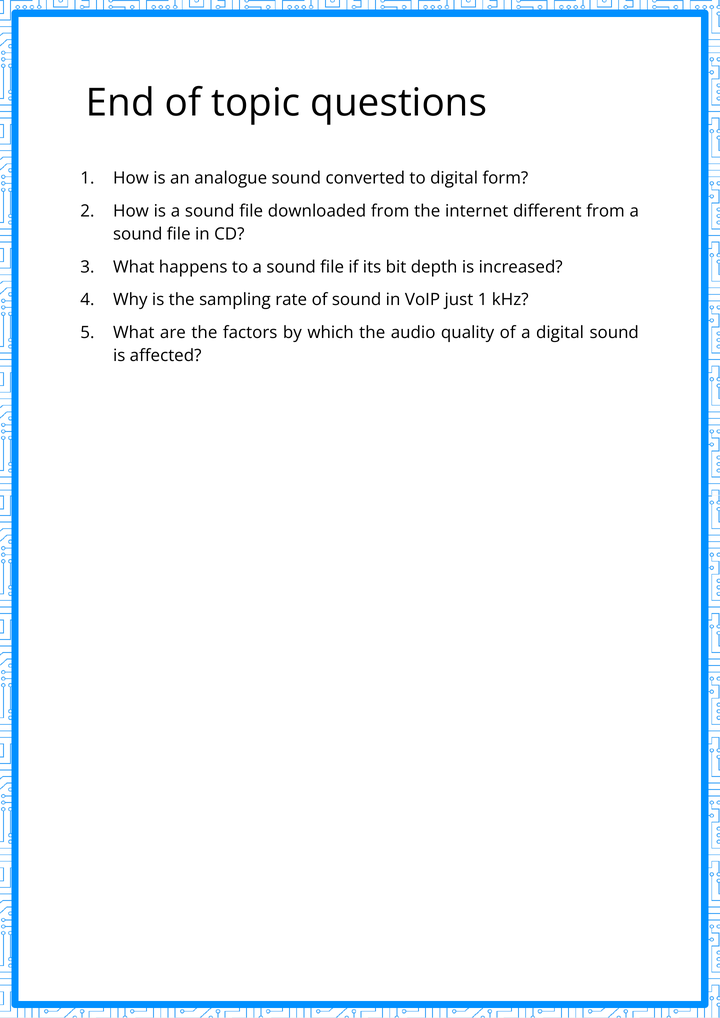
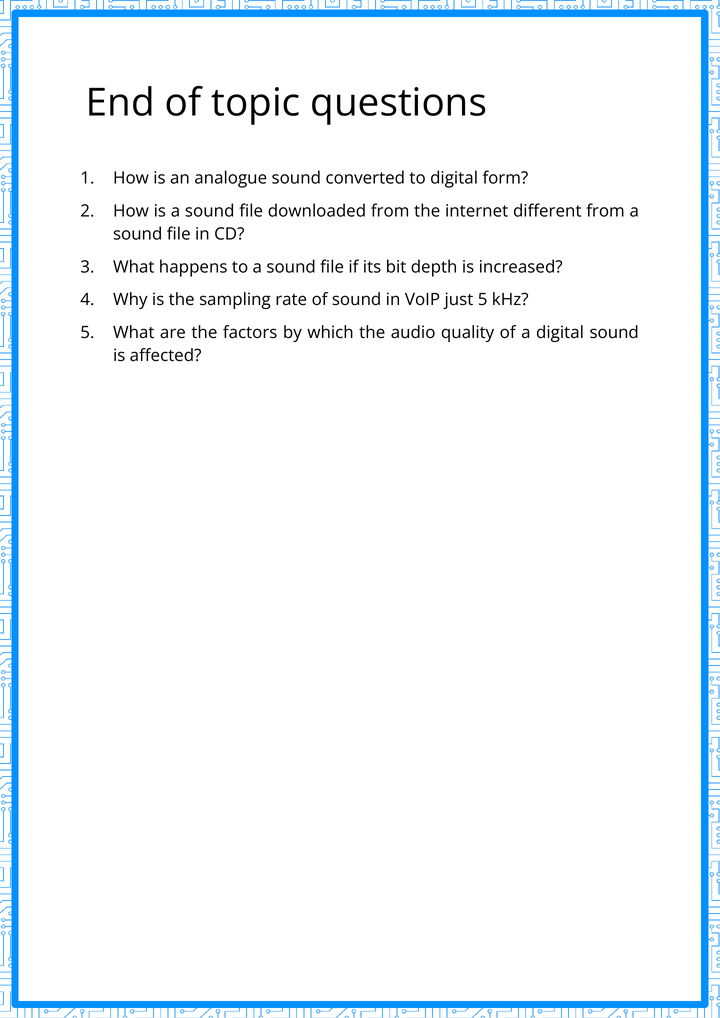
just 1: 1 -> 5 (483, 300)
